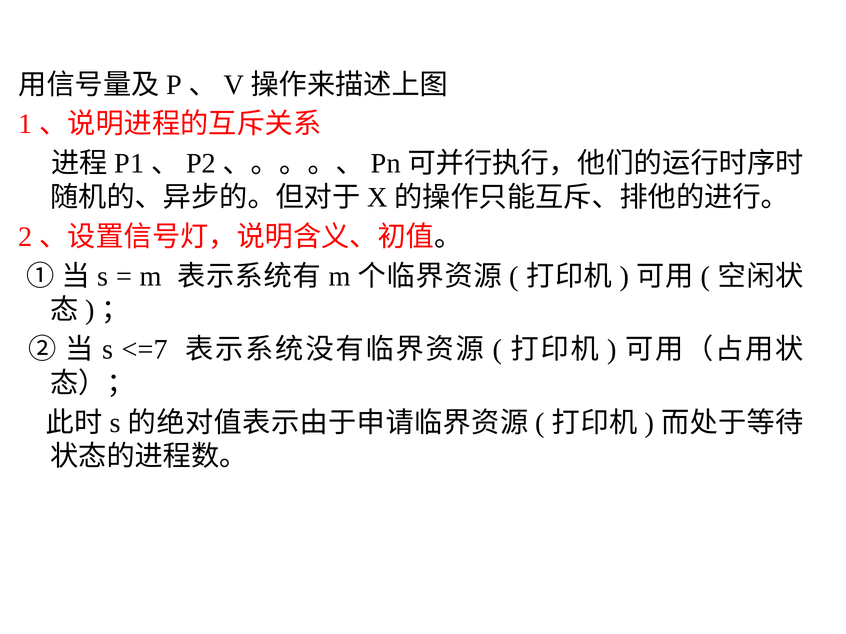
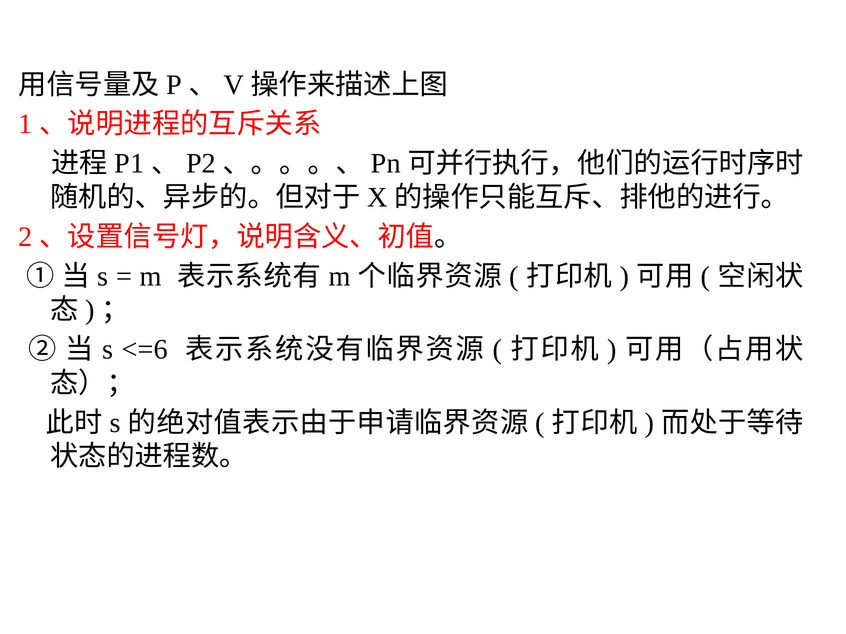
<=7: <=7 -> <=6 (145, 350)
